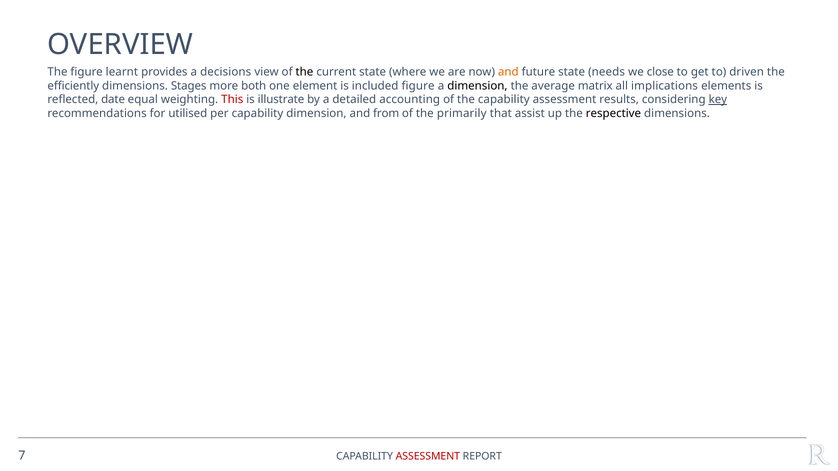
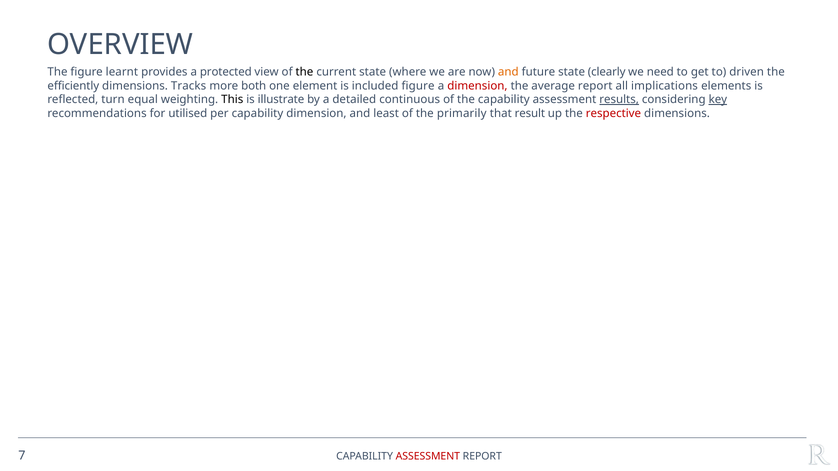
decisions: decisions -> protected (226, 72)
needs: needs -> clearly (607, 72)
close: close -> need (660, 72)
Stages: Stages -> Tracks (189, 86)
dimension colour: black -> red (477, 86)
average matrix: matrix -> report (595, 86)
date: date -> turn (113, 100)
This colour: red -> black (232, 100)
accounting: accounting -> continuous (410, 100)
results underline: none -> present (619, 100)
from: from -> least (386, 114)
assist: assist -> result (530, 114)
respective colour: black -> red (613, 114)
